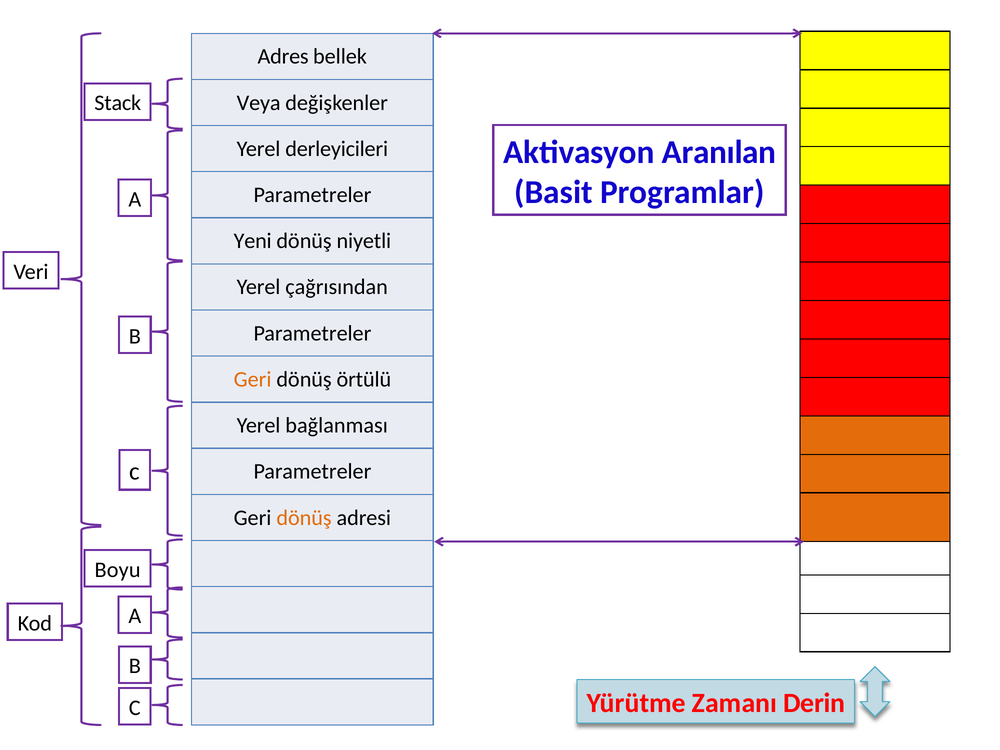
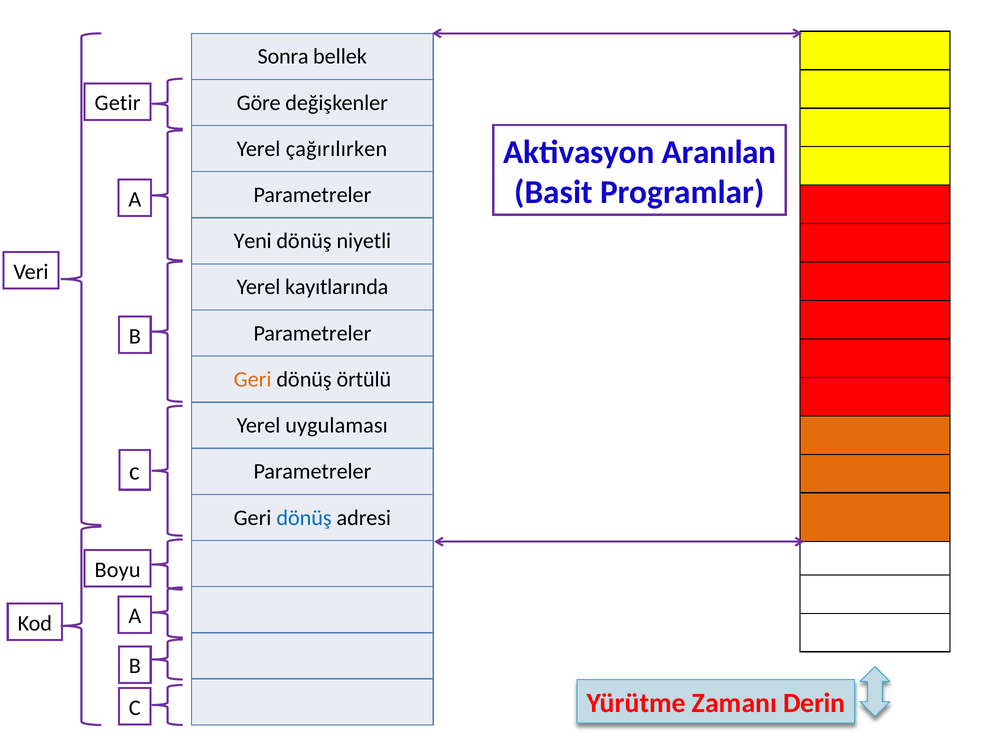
Adres: Adres -> Sonra (283, 57)
Veya: Veya -> Göre (259, 103)
Stack: Stack -> Getir (118, 103)
derleyicileri: derleyicileri -> çağırılırken (337, 149)
çağrısından: çağrısından -> kayıtlarında (337, 287)
bağlanması: bağlanması -> uygulaması (337, 425)
dönüş colour: orange -> blue (304, 518)
